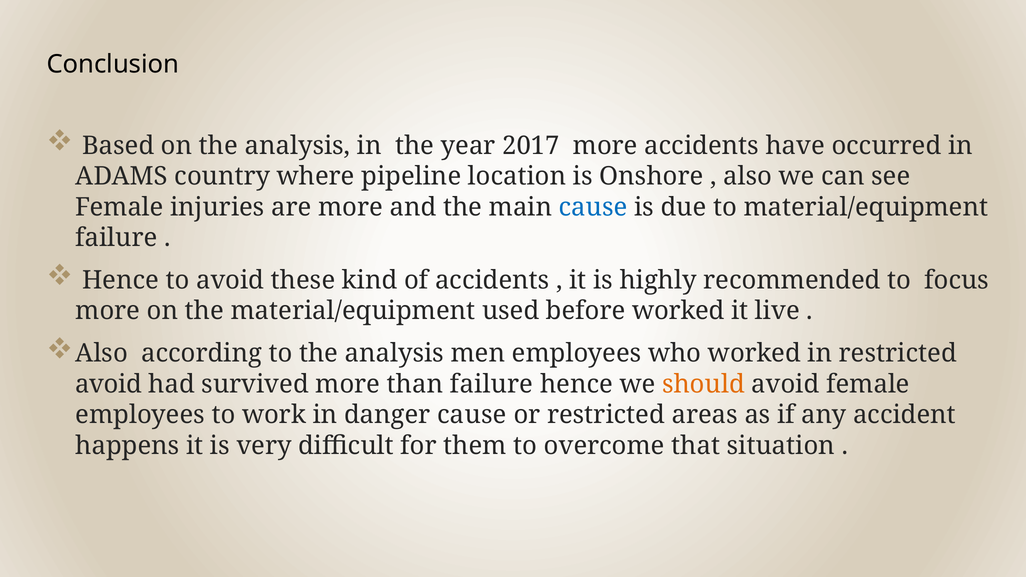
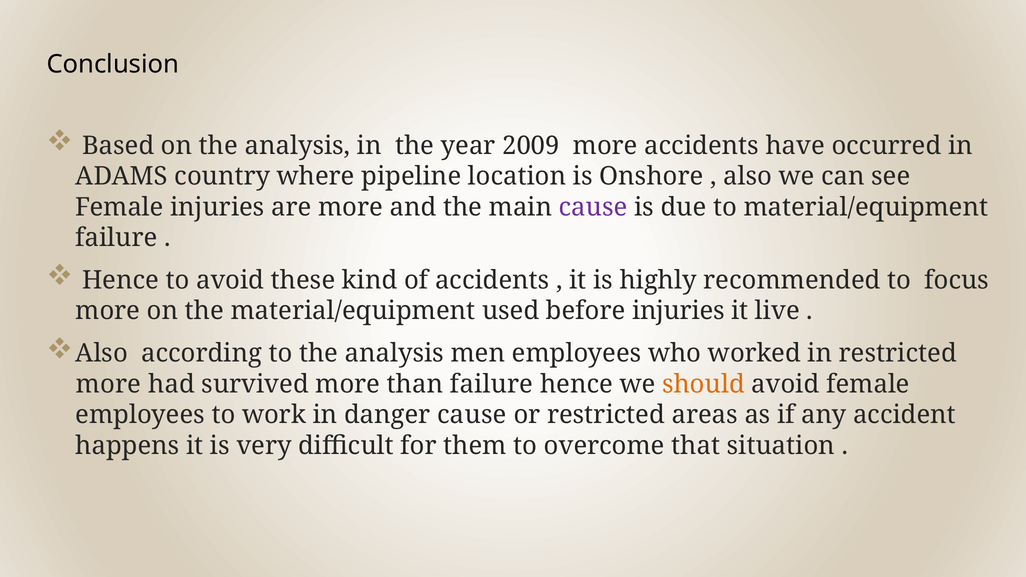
2017: 2017 -> 2009 (531, 146)
cause colour: blue -> purple (593, 207)
before worked: worked -> injuries (678, 311)
avoid: avoid -> more (108, 384)
